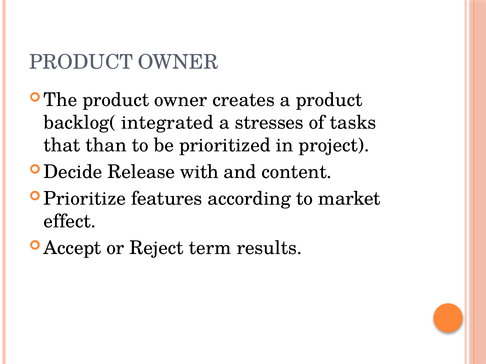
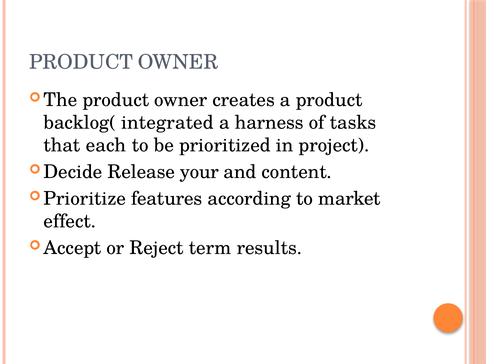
stresses: stresses -> harness (269, 123)
than: than -> each (106, 145)
with: with -> your (199, 172)
